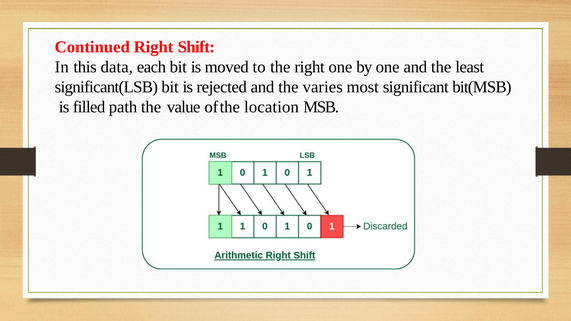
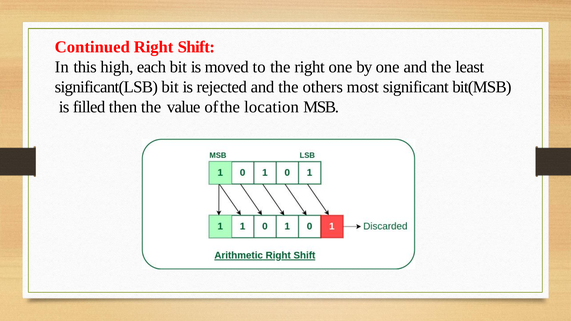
data: data -> high (117, 67)
varies: varies -> others (323, 87)
path: path -> then (123, 107)
